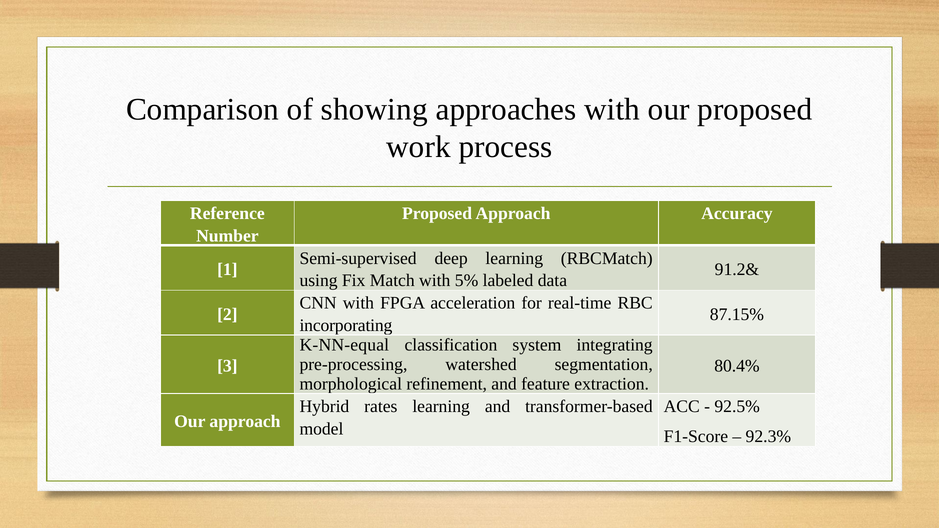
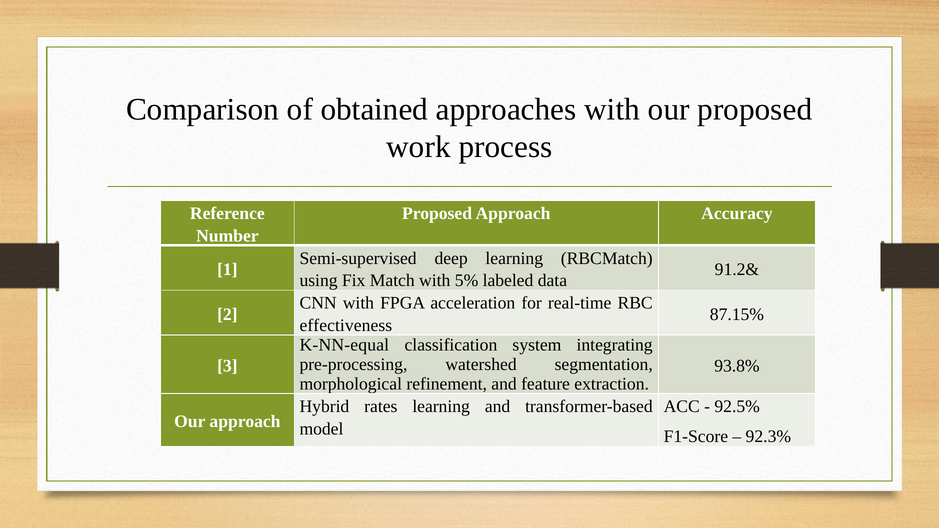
showing: showing -> obtained (374, 109)
incorporating: incorporating -> effectiveness (346, 326)
80.4%: 80.4% -> 93.8% (737, 366)
